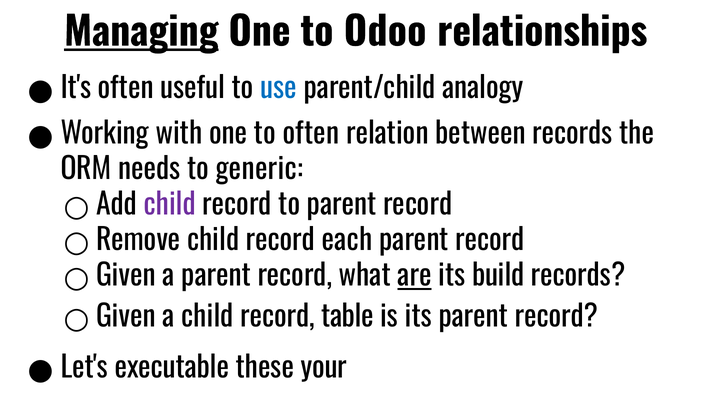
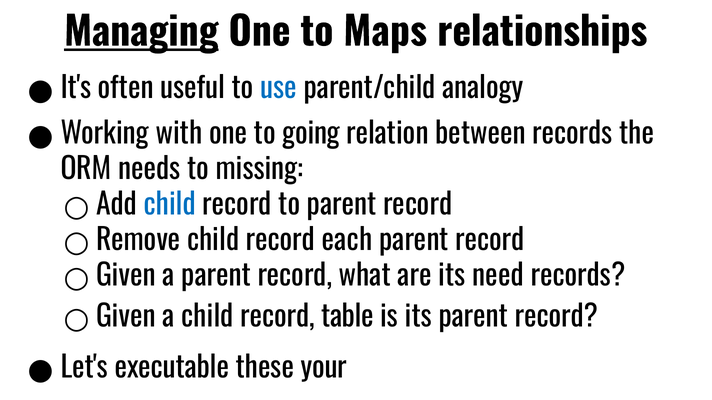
Odoo: Odoo -> Maps (385, 33)
to often: often -> going (311, 134)
generic: generic -> missing (259, 170)
child colour: purple -> blue (170, 205)
are underline: present -> none (415, 277)
build: build -> need (498, 277)
